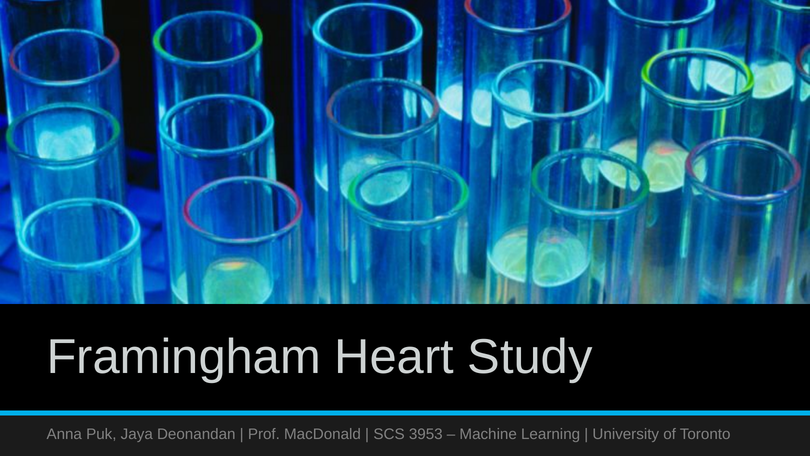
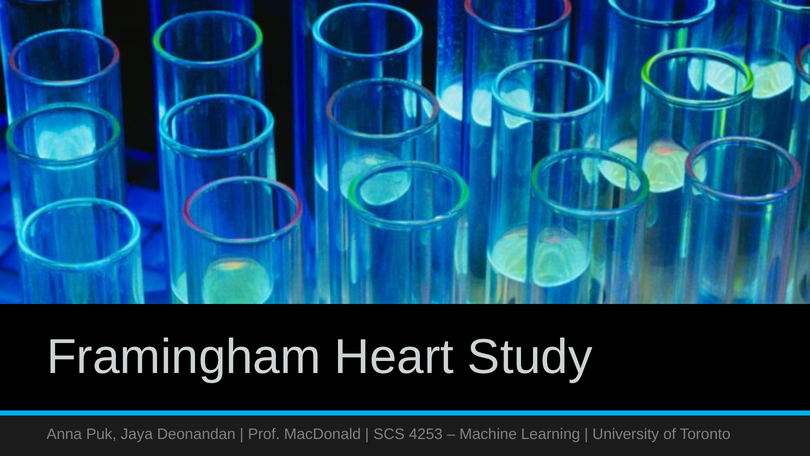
3953: 3953 -> 4253 (426, 434)
